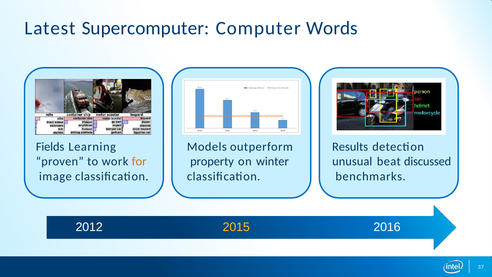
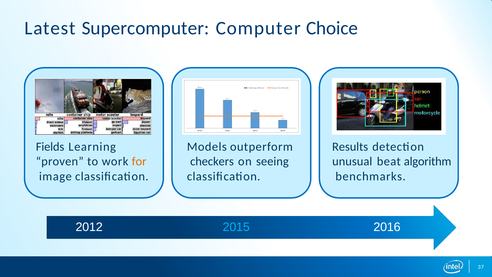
Words: Words -> Choice (332, 28)
property: property -> checkers (212, 161)
winter: winter -> seeing (272, 161)
discussed: discussed -> algorithm (428, 161)
2015 colour: yellow -> light blue (236, 227)
